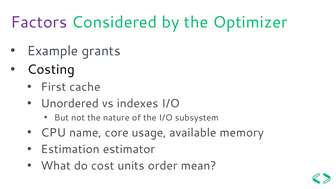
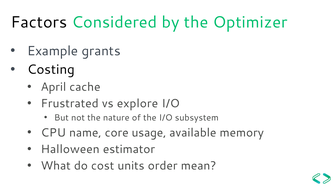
Factors colour: purple -> black (39, 22)
First: First -> April (53, 87)
Unordered: Unordered -> Frustrated (70, 104)
indexes: indexes -> explore (137, 104)
Estimation: Estimation -> Halloween (70, 149)
